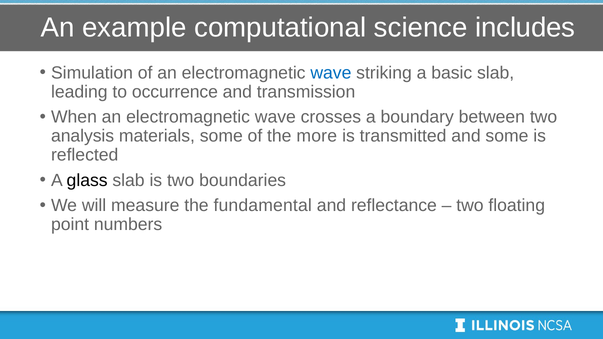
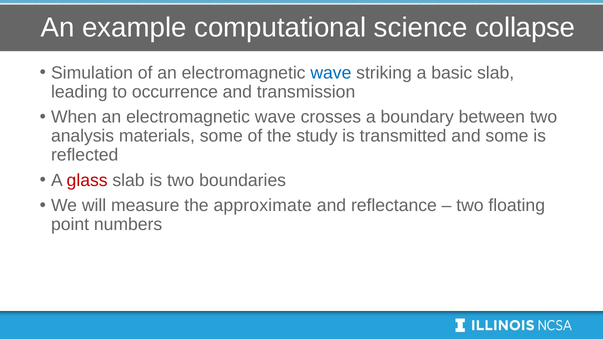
includes: includes -> collapse (525, 28)
more: more -> study (317, 136)
glass colour: black -> red (87, 180)
fundamental: fundamental -> approximate (263, 206)
